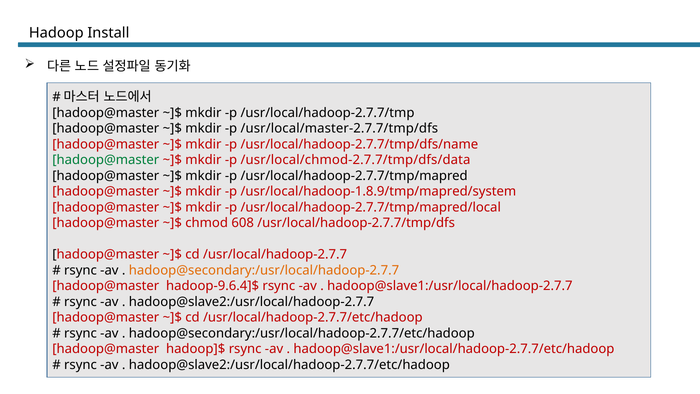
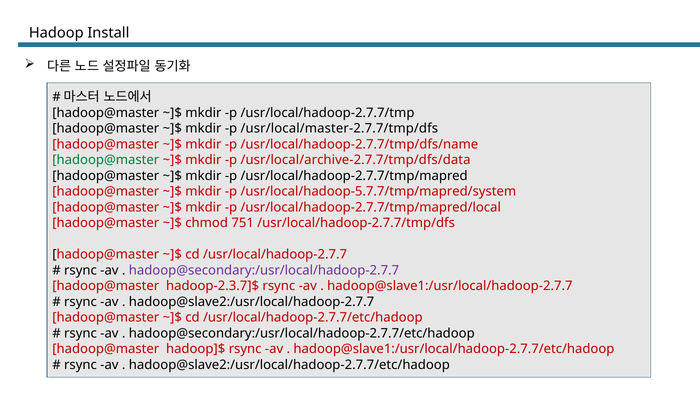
/usr/local/chmod-2.7.7/tmp/dfs/data: /usr/local/chmod-2.7.7/tmp/dfs/data -> /usr/local/archive-2.7.7/tmp/dfs/data (356, 160)
/usr/local/hadoop-1.8.9/tmp/mapred/system: /usr/local/hadoop-1.8.9/tmp/mapred/system -> /usr/local/hadoop-5.7.7/tmp/mapred/system (378, 191)
608: 608 -> 751 (243, 223)
hadoop@secondary:/usr/local/hadoop-2.7.7 colour: orange -> purple (264, 270)
hadoop-9.6.4]$: hadoop-9.6.4]$ -> hadoop-2.3.7]$ (213, 286)
